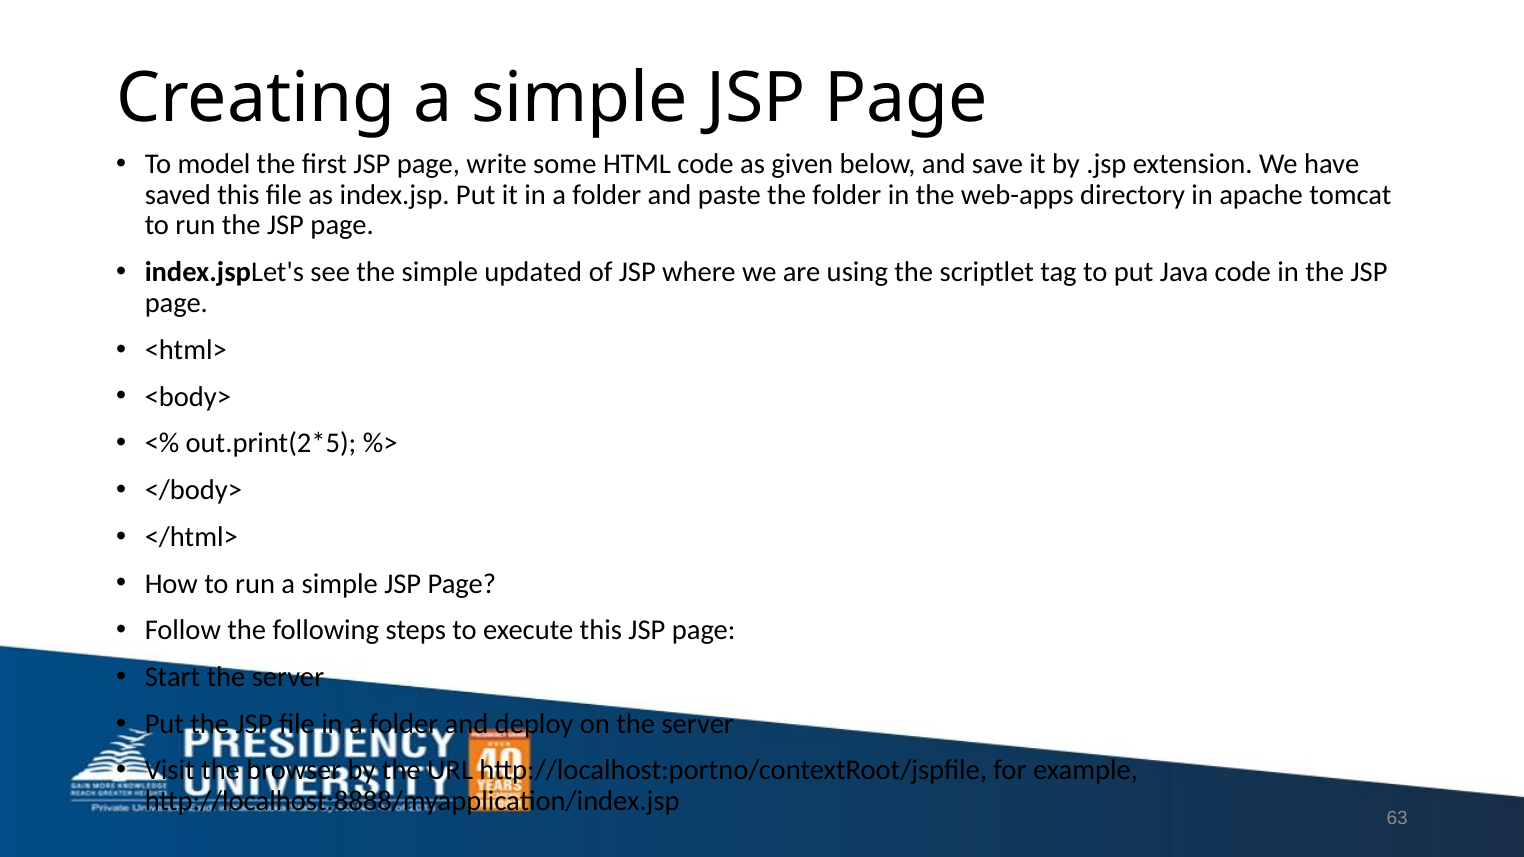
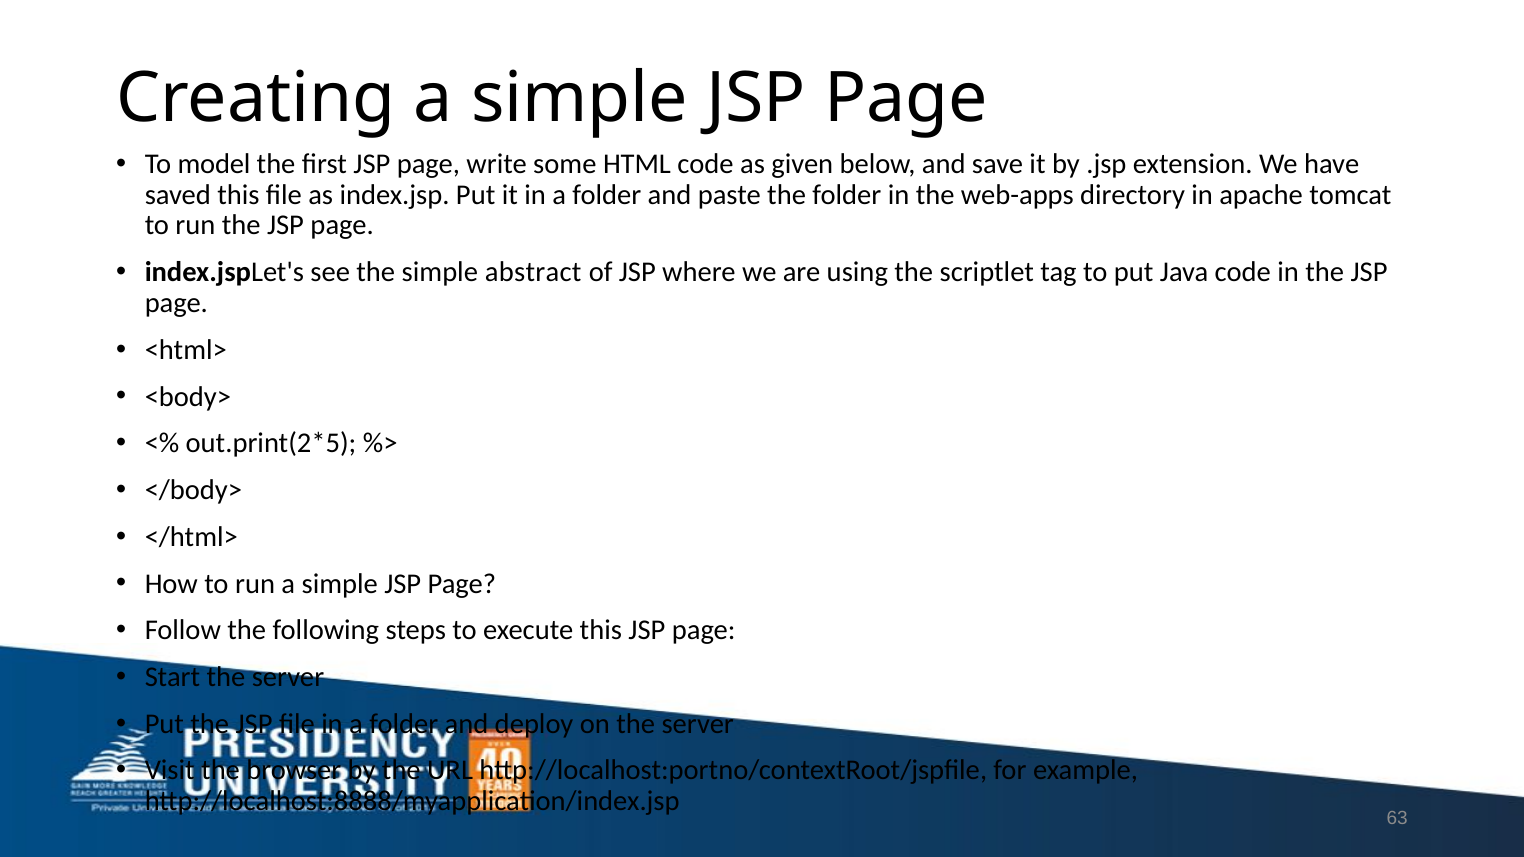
updated: updated -> abstract (533, 272)
